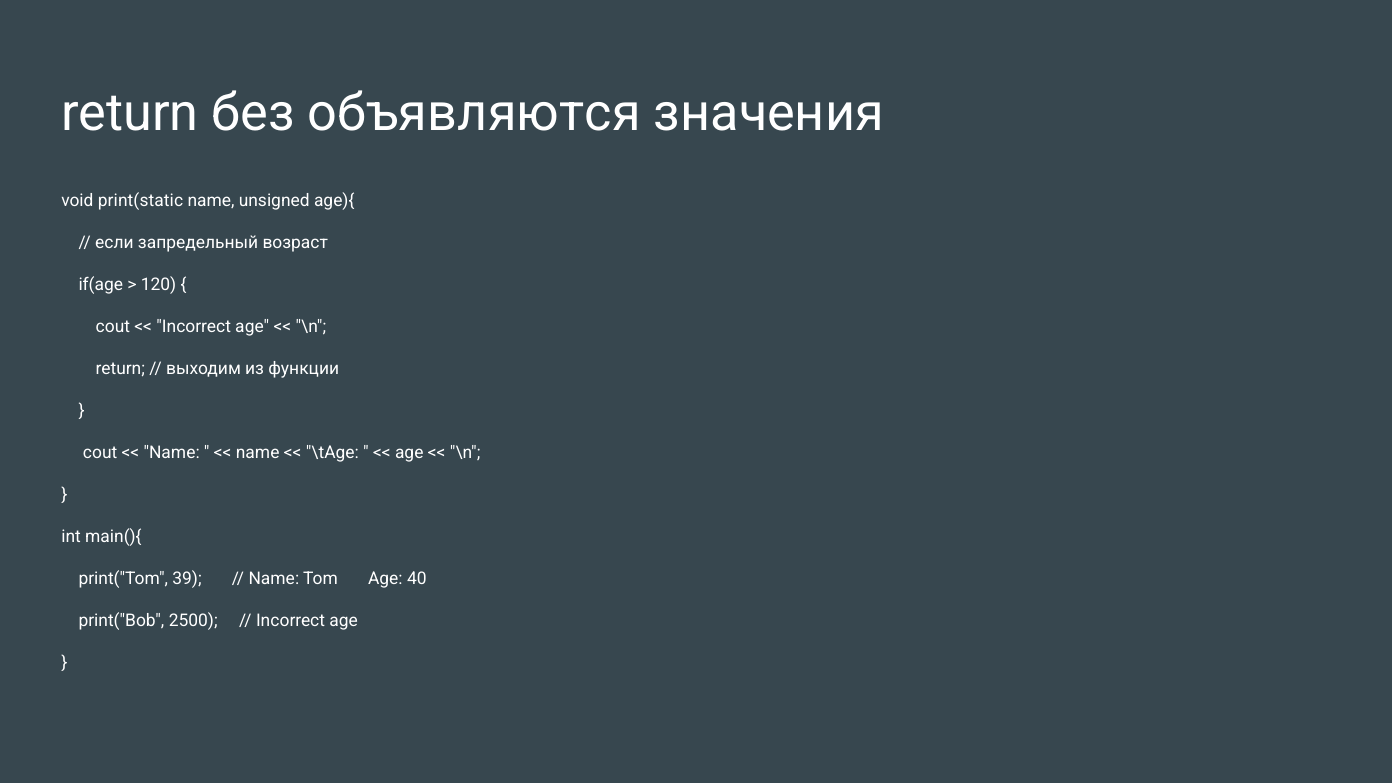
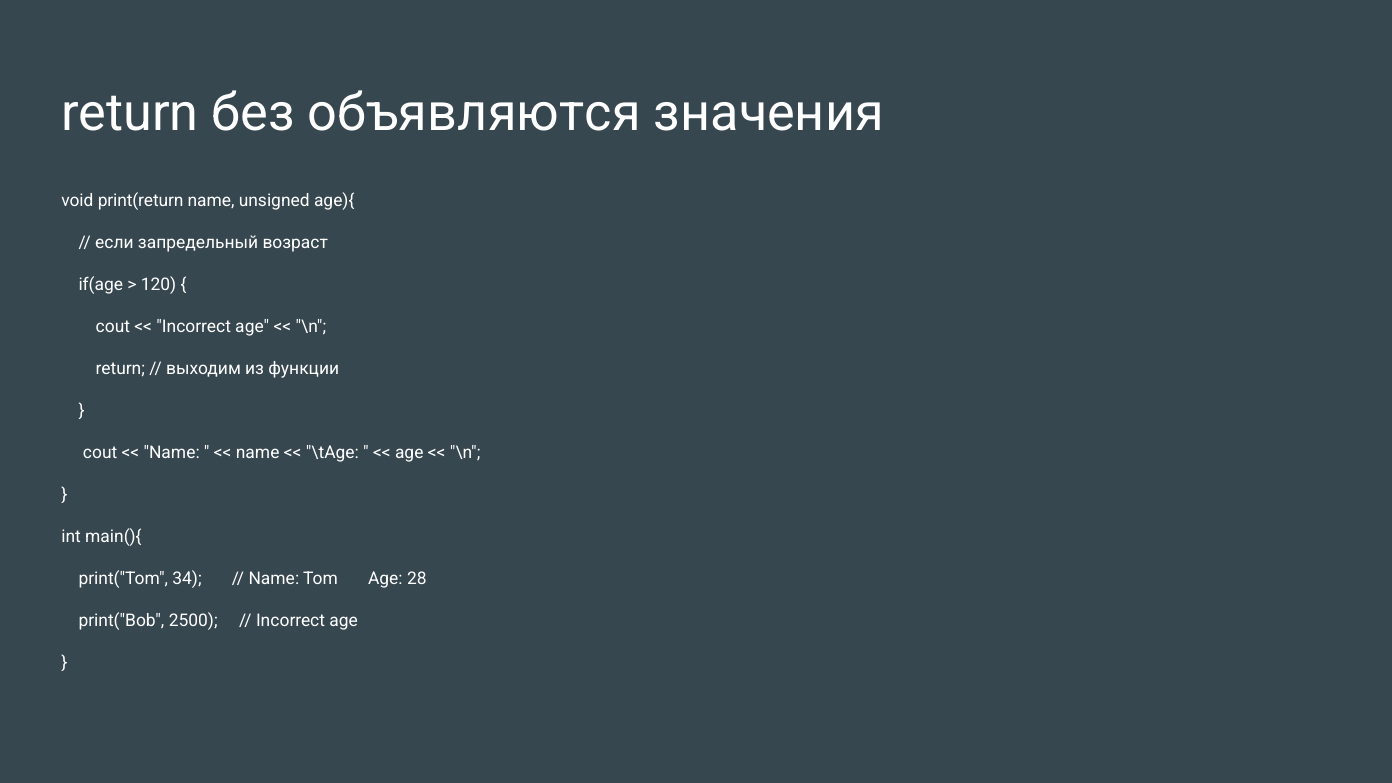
print(static: print(static -> print(return (141, 201)
39: 39 -> 34 (187, 578)
40: 40 -> 28 (417, 578)
